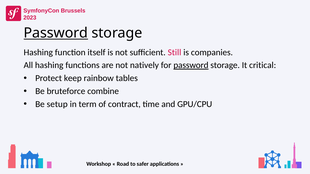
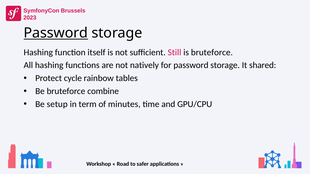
is companies: companies -> bruteforce (212, 52)
password underline: present -> none (191, 65)
critical: critical -> shared (263, 65)
keep: keep -> cycle (73, 78)
contract: contract -> minutes (124, 104)
